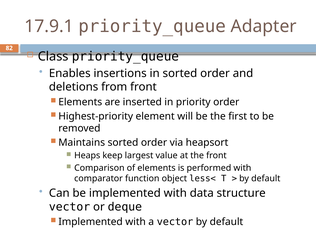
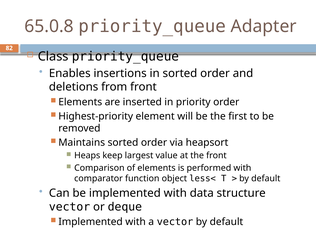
17.9.1: 17.9.1 -> 65.0.8 (49, 26)
